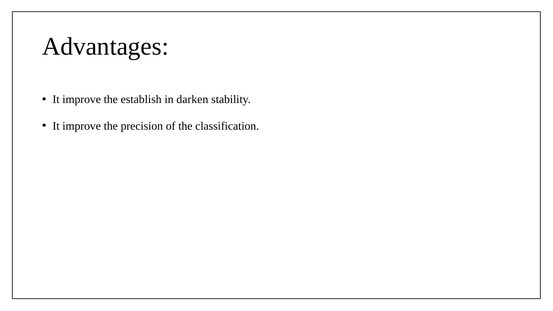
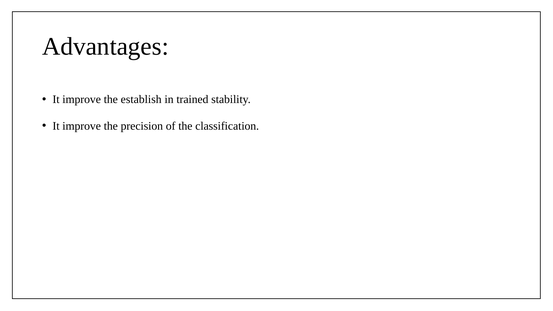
darken: darken -> trained (192, 100)
